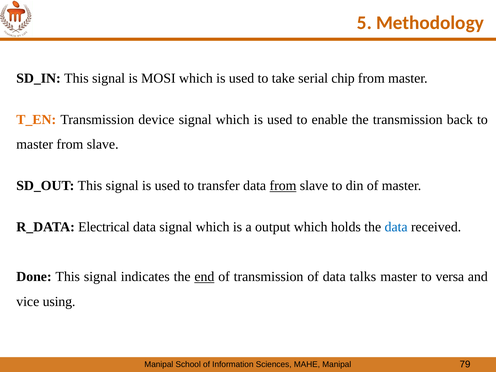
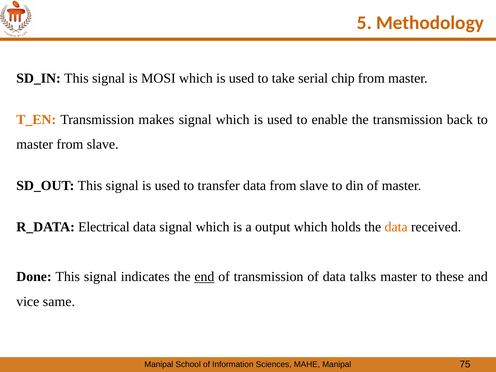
device: device -> makes (156, 120)
from underline: present -> none (283, 186)
data colour: blue -> orange (396, 227)
versa: versa -> these (450, 277)
using: using -> same (59, 302)
79: 79 -> 75 (465, 364)
